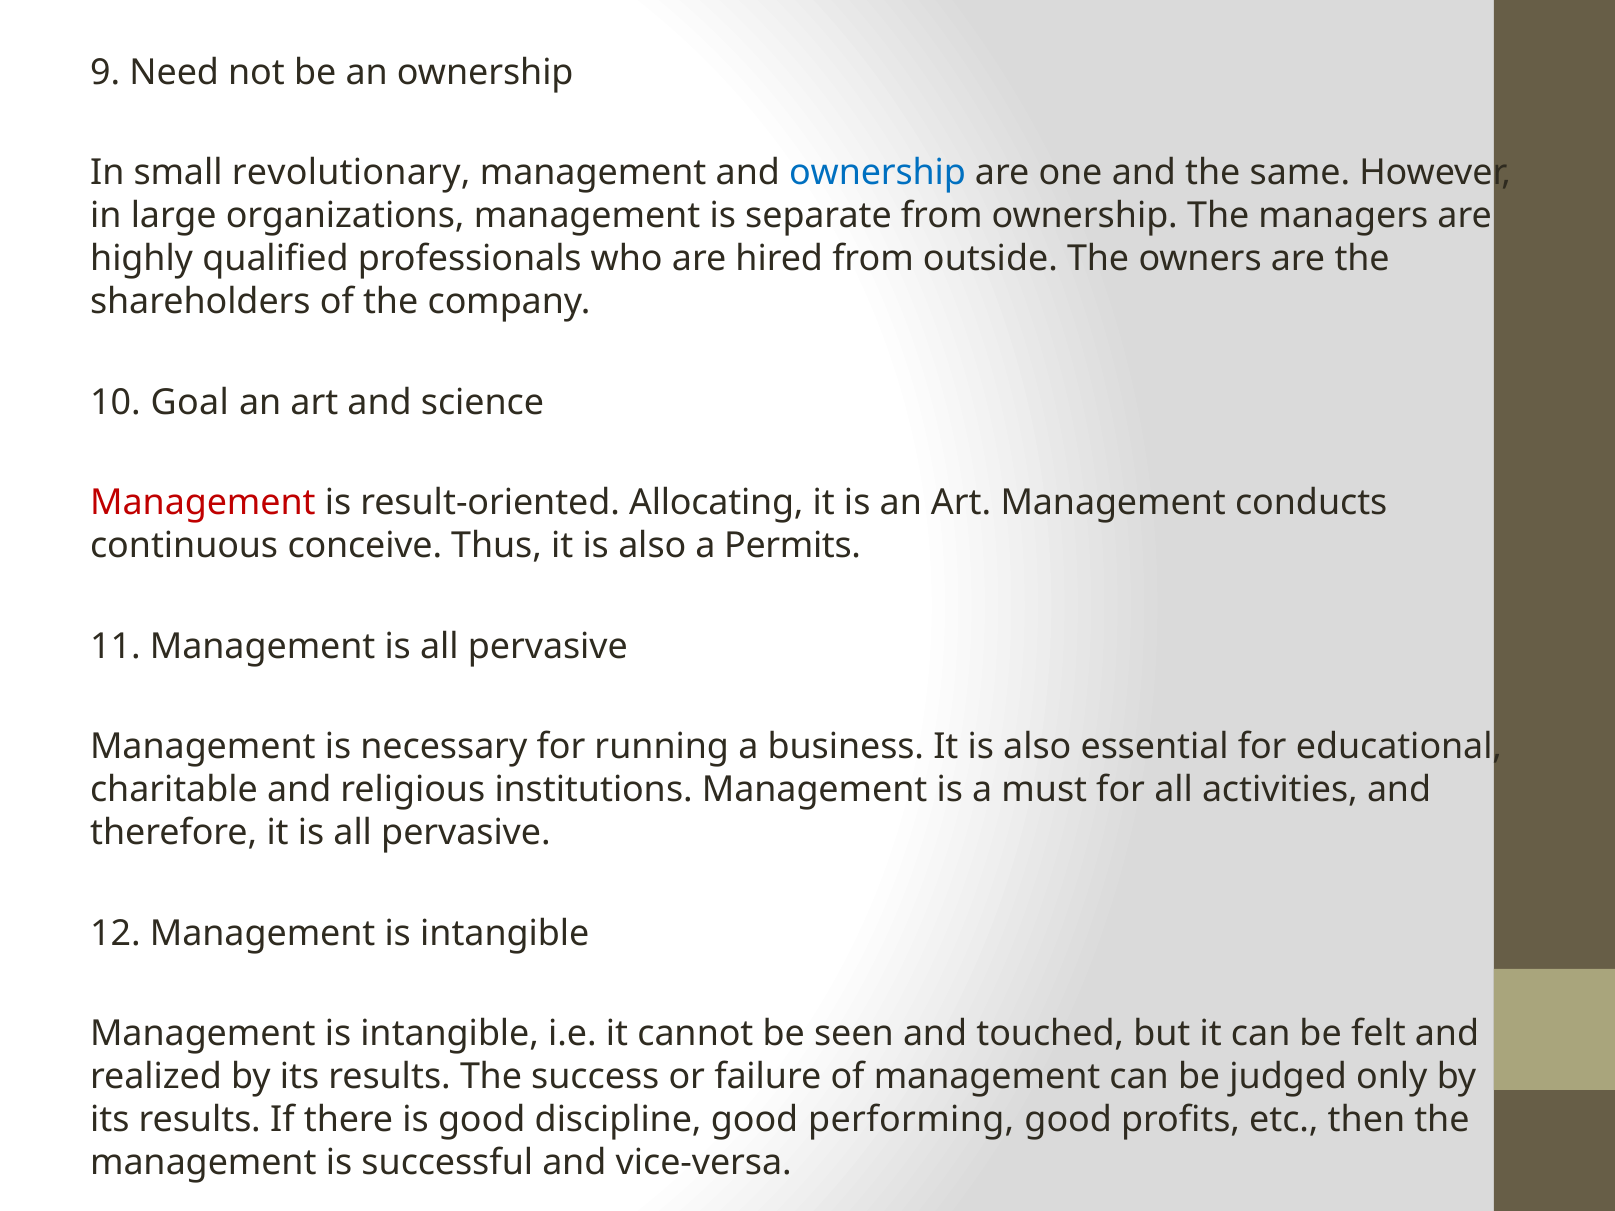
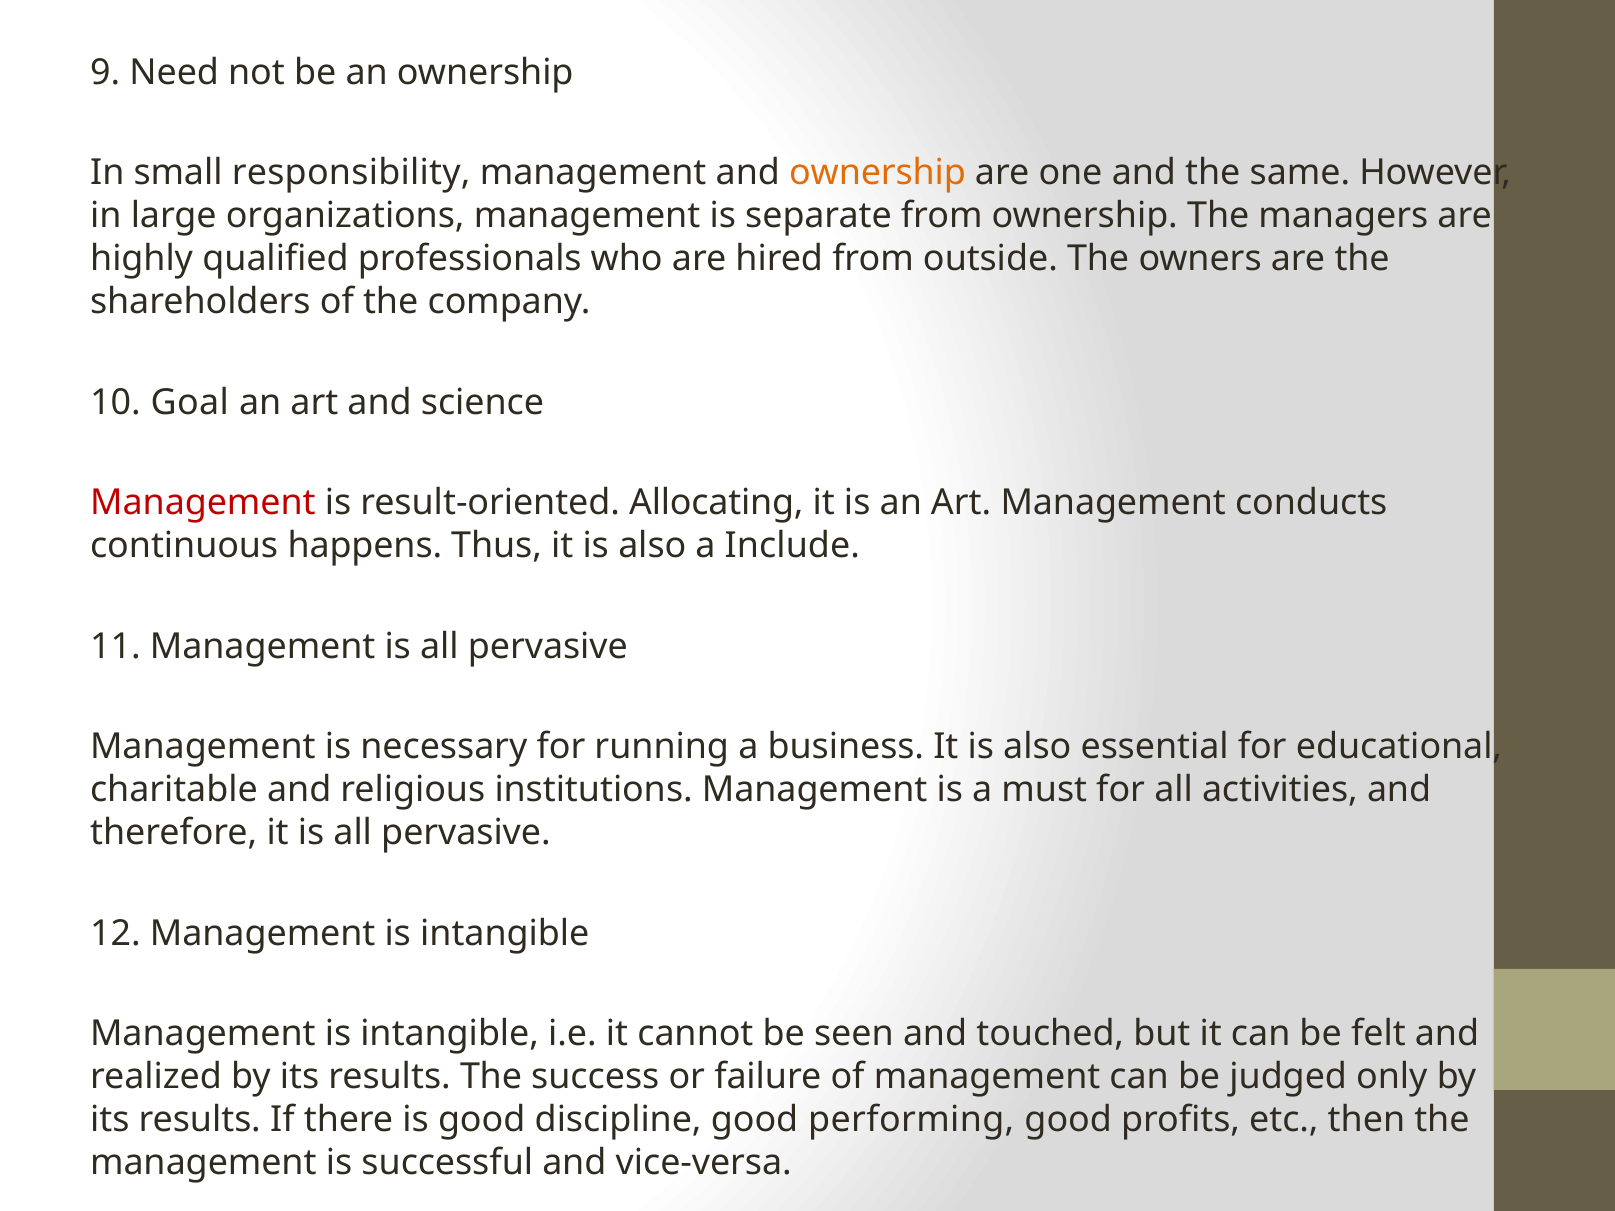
revolutionary: revolutionary -> responsibility (351, 173)
ownership colour: blue -> orange (878, 173)
conceive: conceive -> happens (365, 546)
Permits: Permits -> Include (792, 546)
